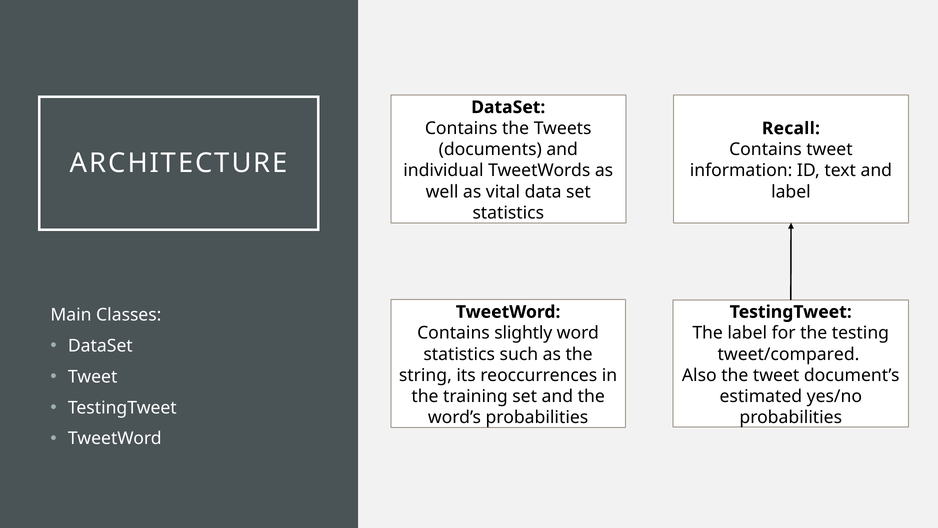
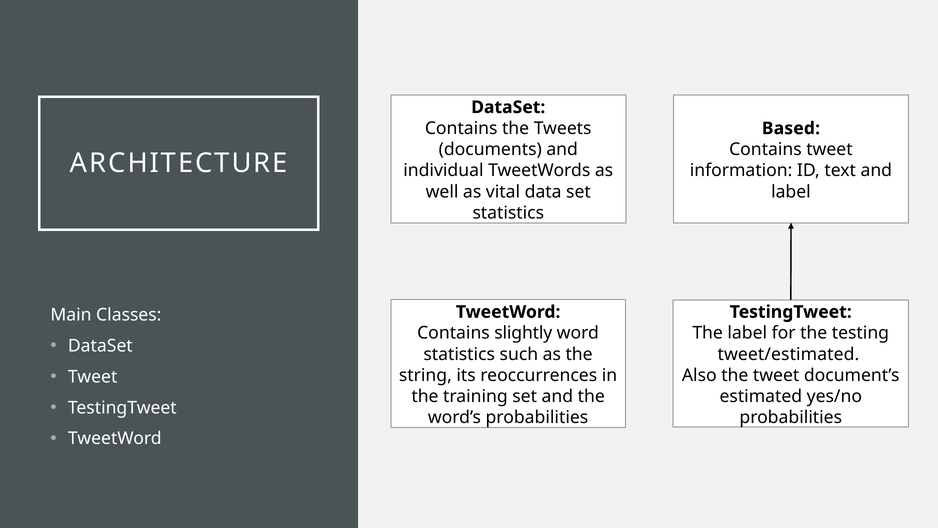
Recall: Recall -> Based (791, 128)
tweet/compared: tweet/compared -> tweet/estimated (788, 354)
